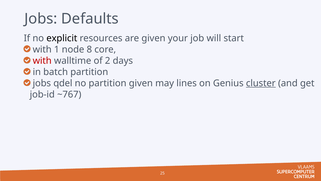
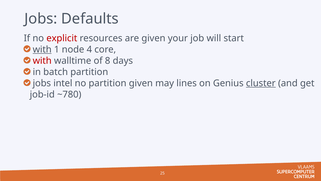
explicit colour: black -> red (62, 38)
with underline: none -> present (42, 49)
8: 8 -> 4 (89, 49)
2: 2 -> 8 (108, 61)
qdel: qdel -> intel (63, 83)
~767: ~767 -> ~780 (69, 94)
